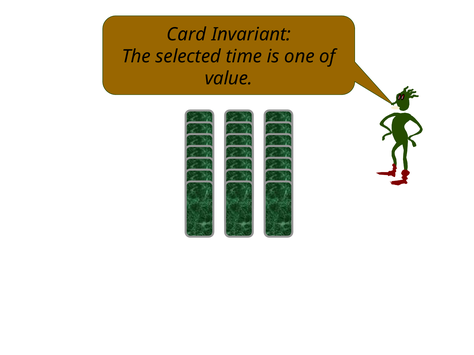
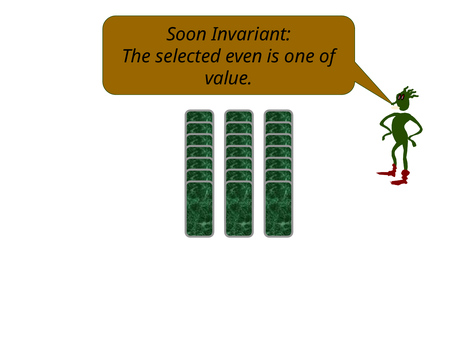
Card: Card -> Soon (187, 34)
time: time -> even (244, 56)
